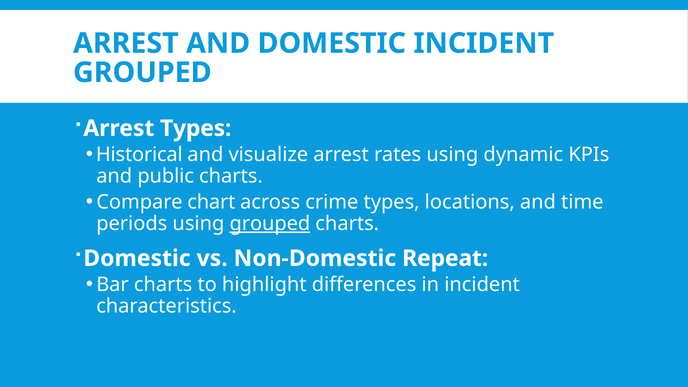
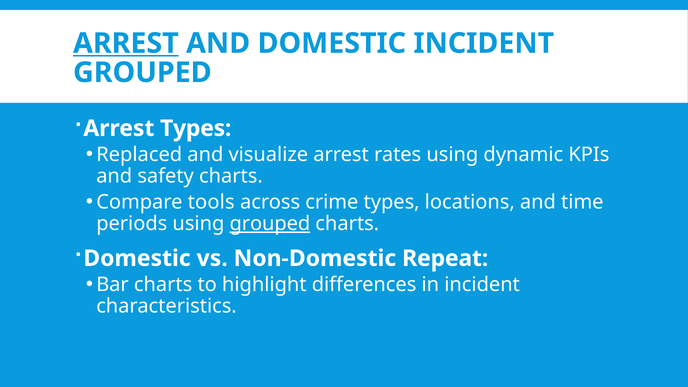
ARREST underline: none -> present (126, 43)
Historical: Historical -> Replaced (139, 154)
public: public -> safety (166, 176)
chart: chart -> tools (211, 202)
